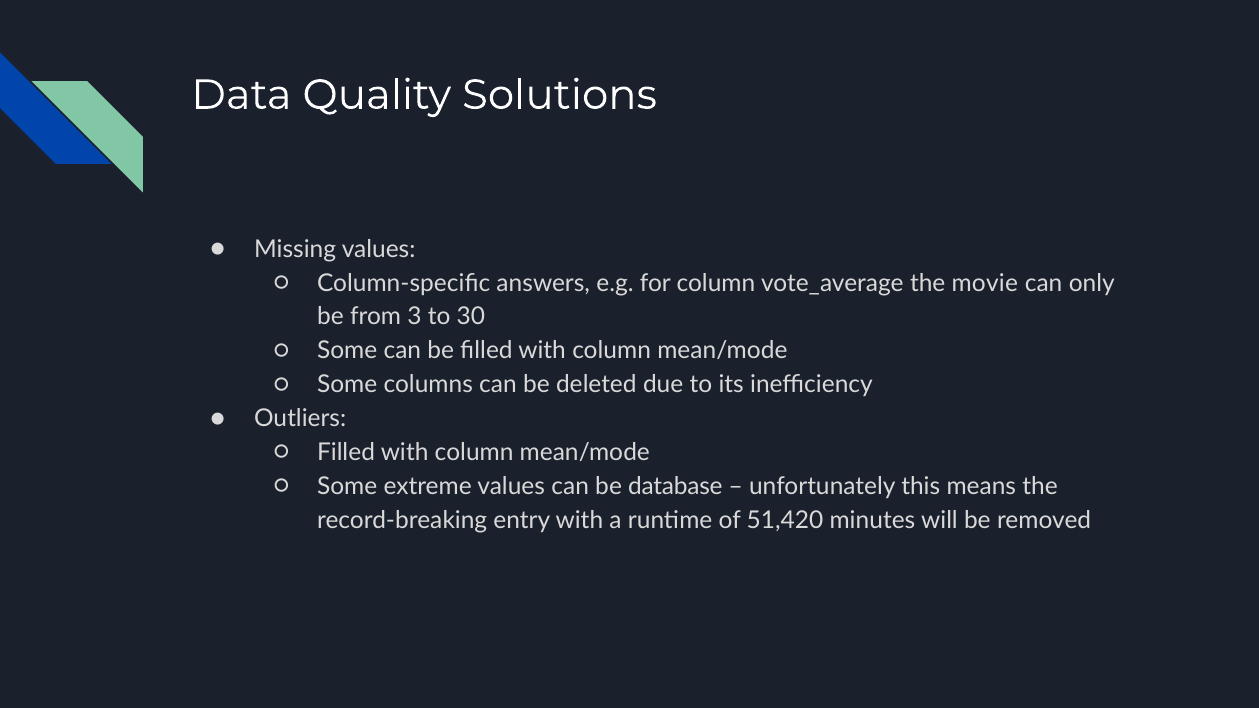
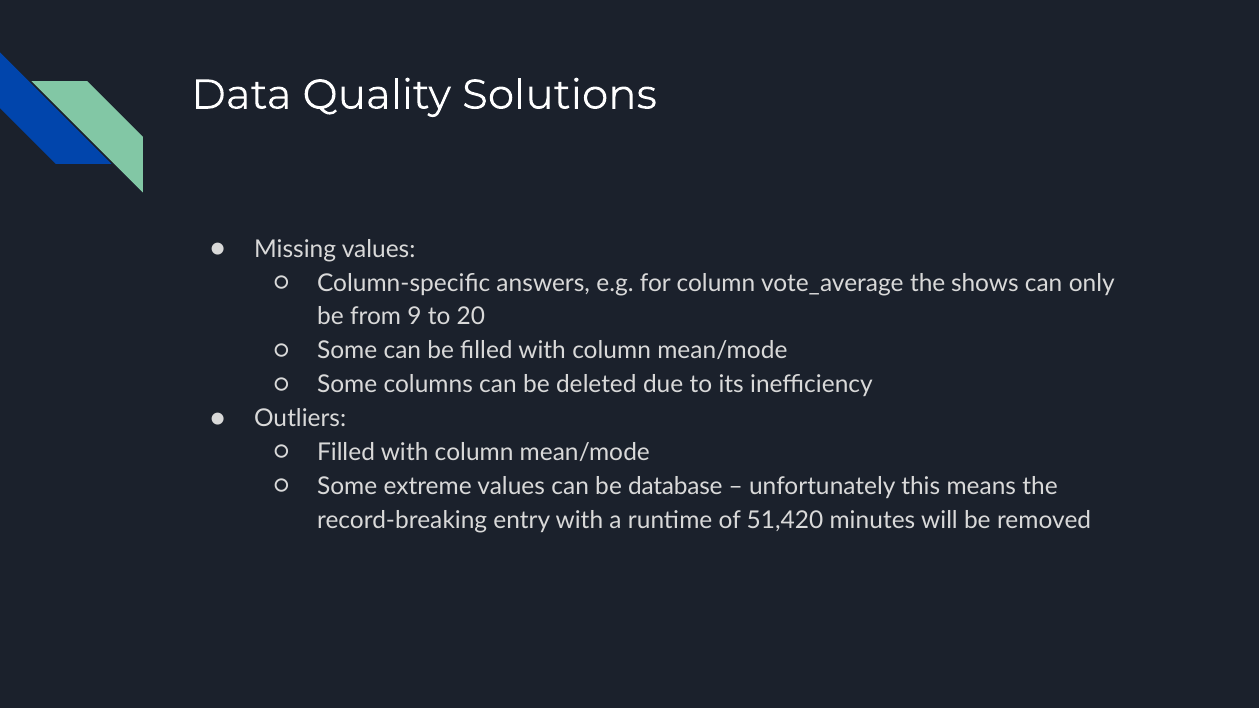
movie: movie -> shows (985, 283)
3: 3 -> 9 (414, 317)
30: 30 -> 20 (471, 317)
